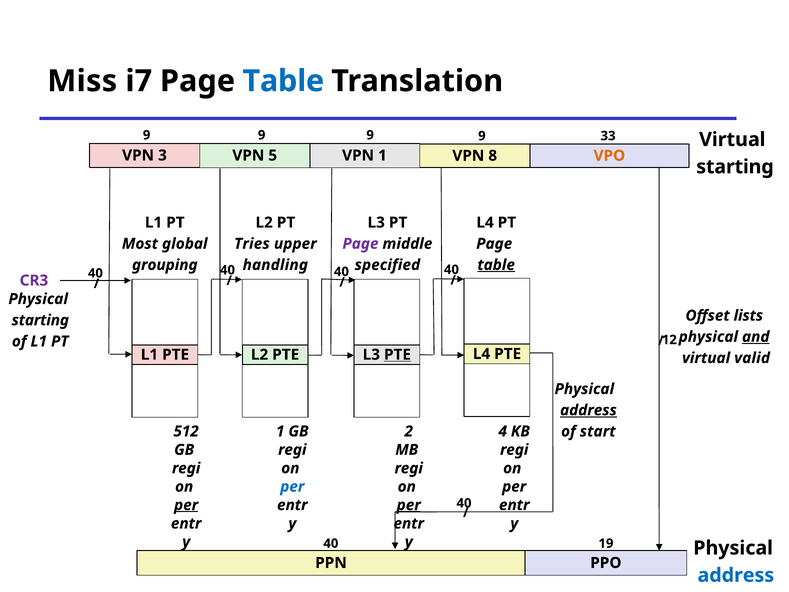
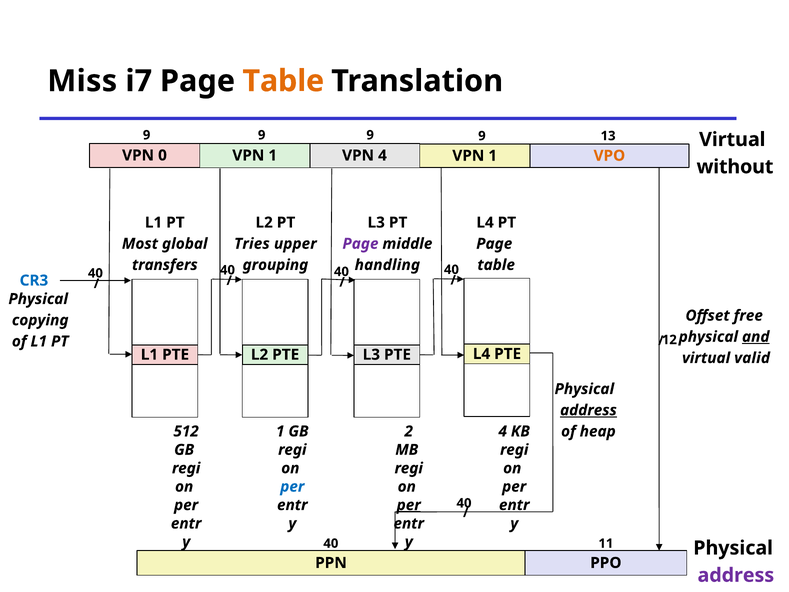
Table colour: blue -> orange (283, 81)
33: 33 -> 13 (608, 136)
3: 3 -> 0 (162, 155)
5: 5 -> 1 (273, 155)
VPN 1: 1 -> 4 (382, 155)
8: 8 -> 1 (493, 156)
starting: starting -> without (735, 167)
grouping: grouping -> transfers (165, 265)
handling: handling -> grouping (275, 265)
specified: specified -> handling (387, 265)
table underline: present -> none (496, 265)
CR3 colour: purple -> blue (34, 280)
lists: lists -> free (748, 315)
starting: starting -> copying (40, 320)
PTE underline: present -> none (398, 355)
start: start -> heap (598, 431)
per underline: present -> none (186, 505)
19: 19 -> 11 (606, 543)
address colour: blue -> purple (736, 575)
